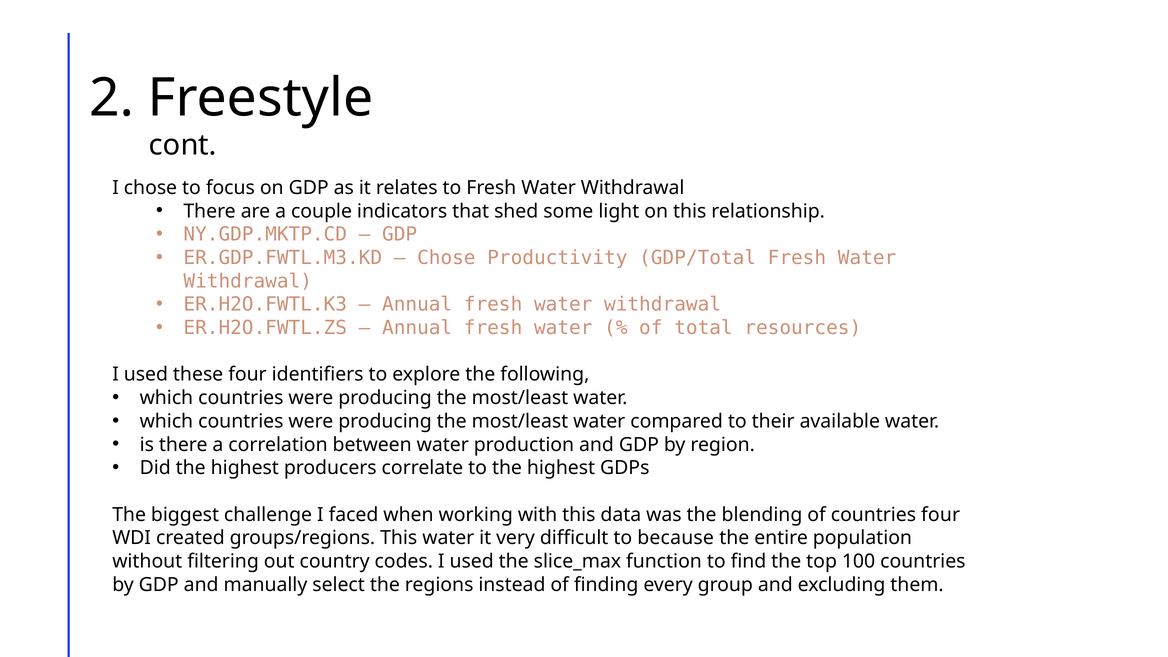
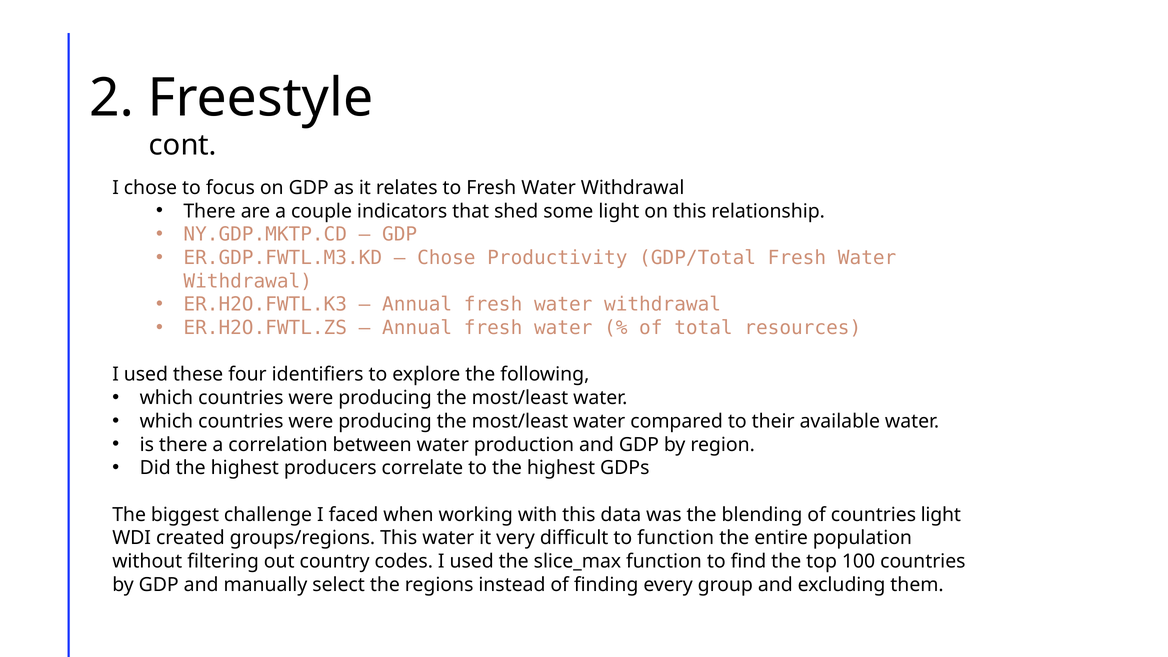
countries four: four -> light (941, 515)
to because: because -> function (676, 538)
